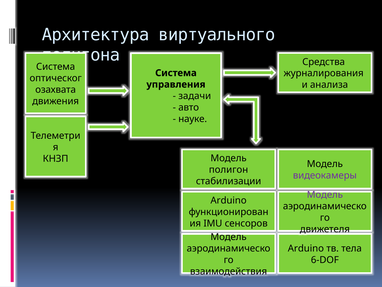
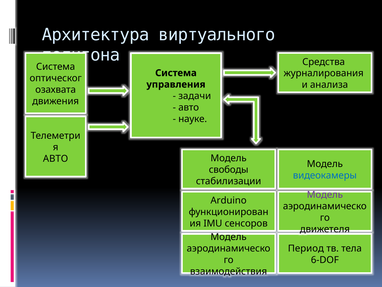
КНЗП: КНЗП -> АВТО (56, 158)
полигон: полигон -> свободы (229, 169)
видеокамеры colour: purple -> blue (325, 175)
Arduino: Arduino -> Период (306, 248)
